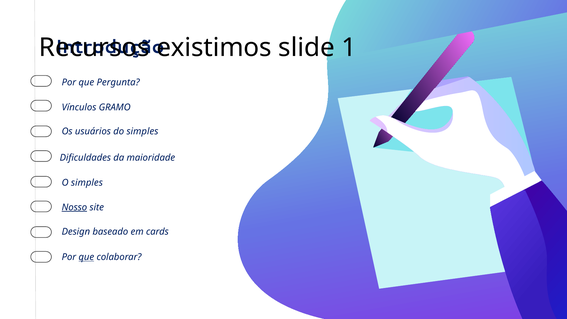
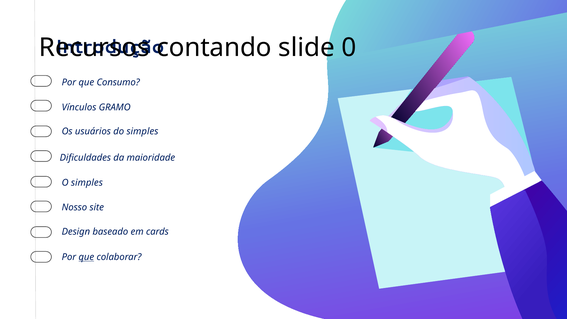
existimos: existimos -> contando (214, 48)
1: 1 -> 0 (349, 48)
Pergunta: Pergunta -> Consumo (118, 82)
Nosso underline: present -> none (74, 207)
